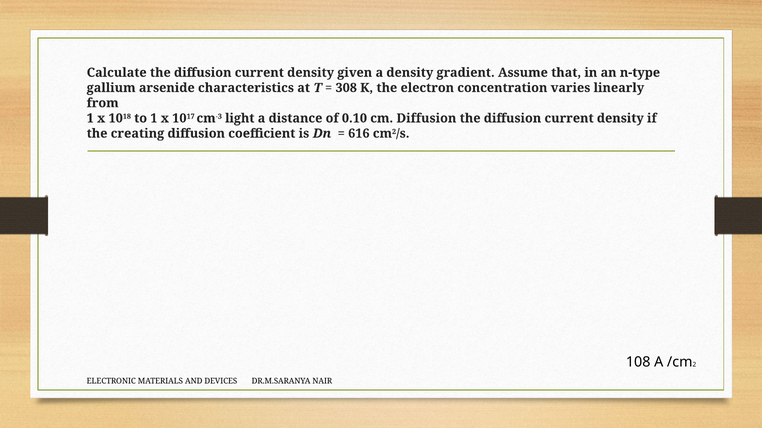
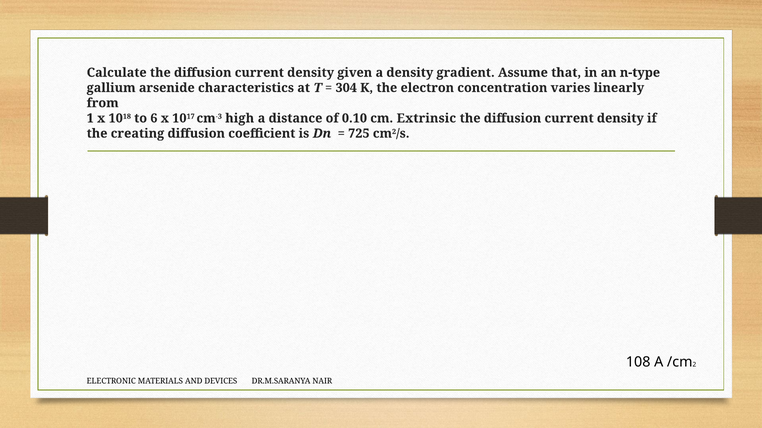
308: 308 -> 304 (346, 88)
to 1: 1 -> 6 (154, 118)
light: light -> high (240, 118)
cm Diffusion: Diffusion -> Extrinsic (426, 118)
616: 616 -> 725 (359, 134)
